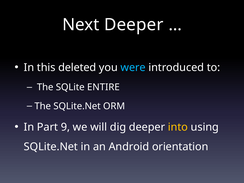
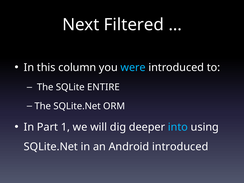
Next Deeper: Deeper -> Filtered (134, 25)
deleted: deleted -> column (77, 68)
9: 9 -> 1 (65, 127)
into colour: yellow -> light blue (178, 127)
Android orientation: orientation -> introduced (180, 147)
